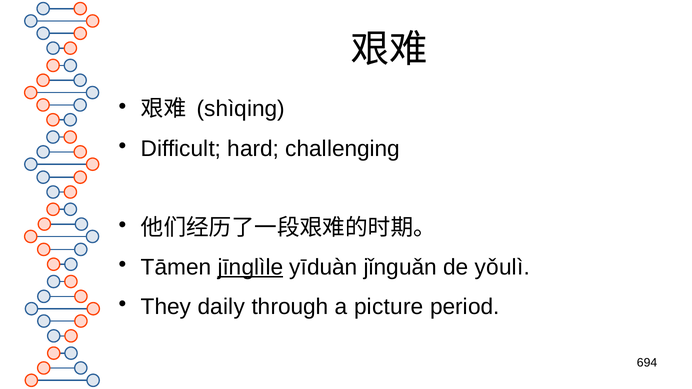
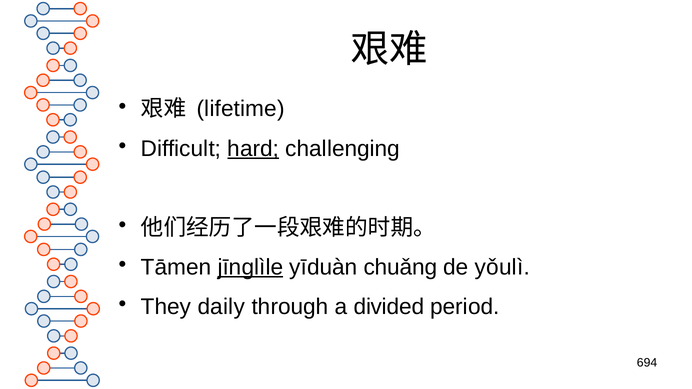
shìqing: shìqing -> lifetime (241, 109)
hard underline: none -> present (253, 149)
jǐnguǎn: jǐnguǎn -> chuǎng (400, 267)
picture: picture -> divided (389, 307)
